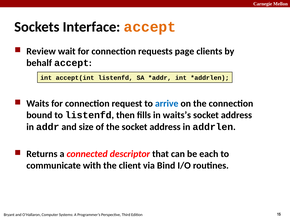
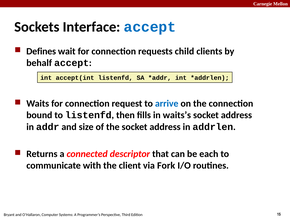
accept colour: orange -> blue (150, 27)
Review: Review -> Defines (41, 51)
page: page -> child (184, 51)
Bind: Bind -> Fork (166, 165)
